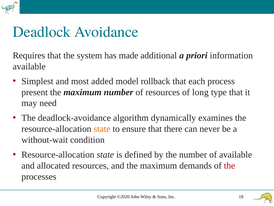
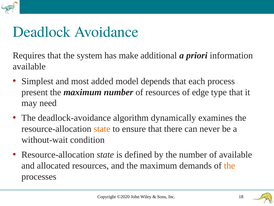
made: made -> make (129, 55)
rollback: rollback -> depends (156, 81)
long: long -> edge (200, 92)
the colour: red -> orange (230, 165)
